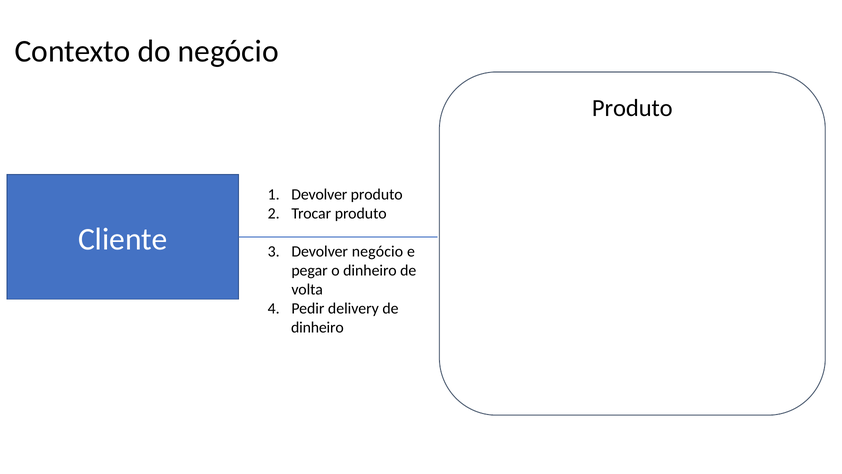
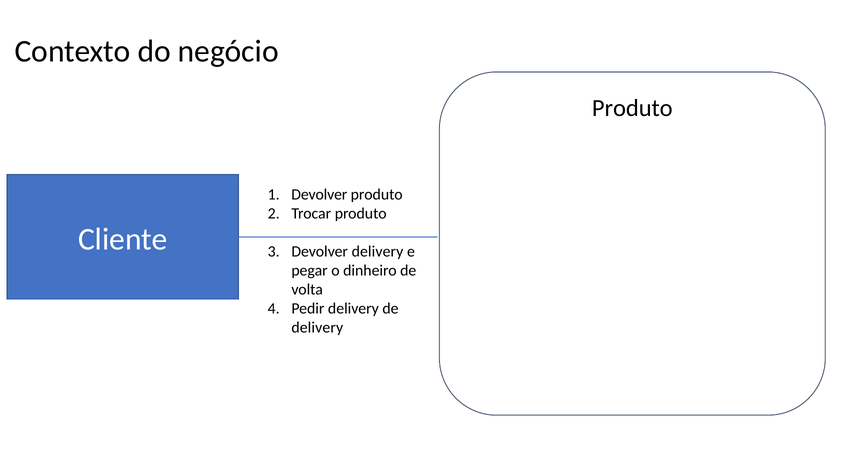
Devolver negócio: negócio -> delivery (377, 251)
dinheiro: dinheiro -> delivery (317, 327)
